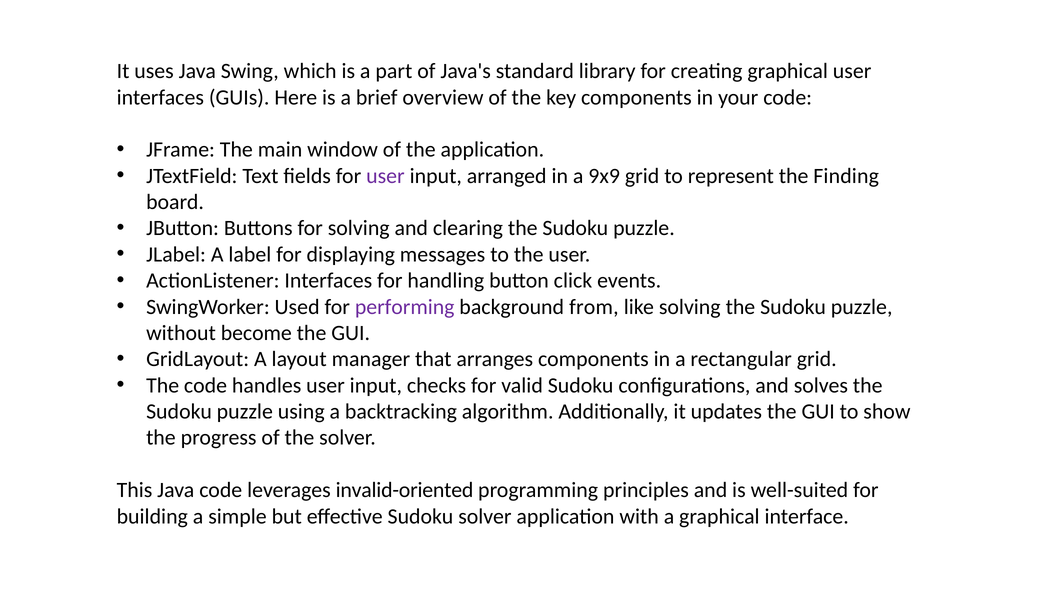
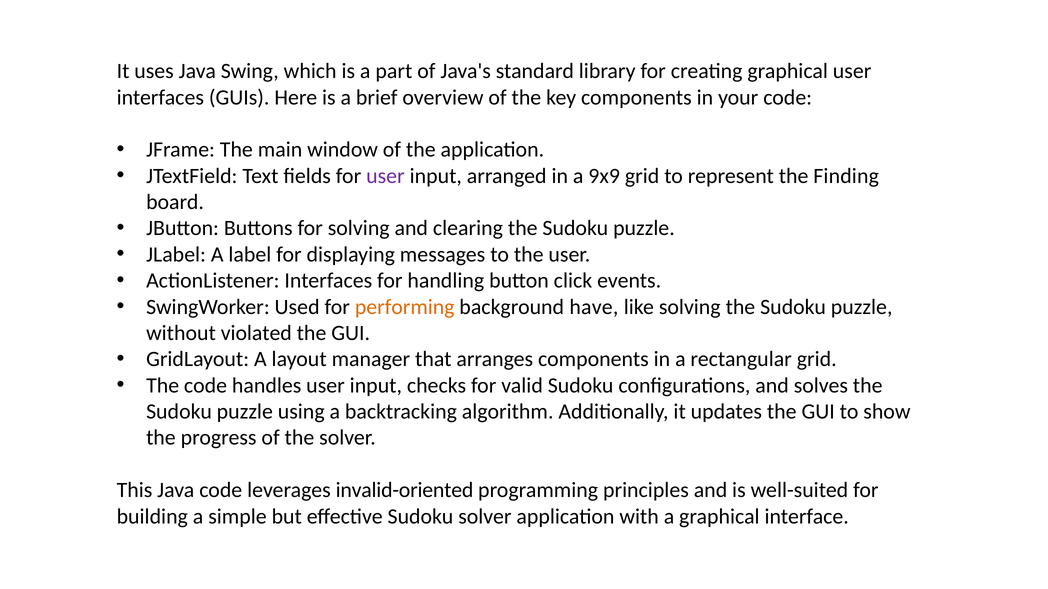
performing colour: purple -> orange (405, 307)
from: from -> have (594, 307)
become: become -> violated (256, 333)
